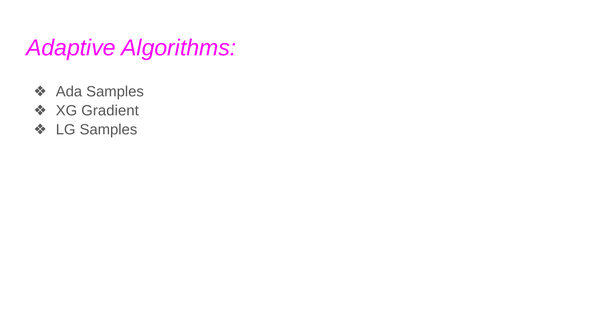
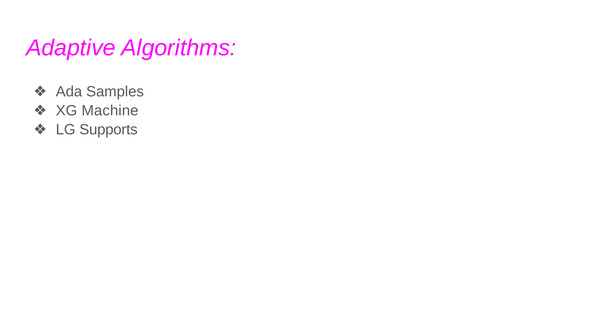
Gradient: Gradient -> Machine (110, 111)
LG Samples: Samples -> Supports (109, 130)
